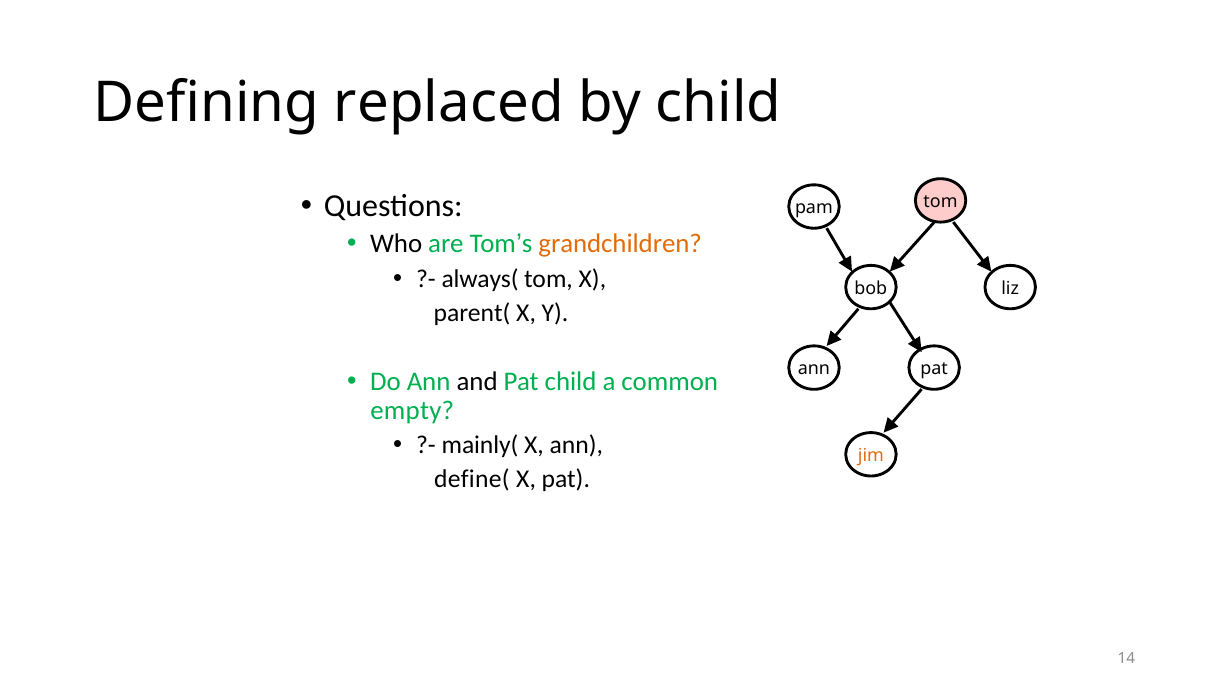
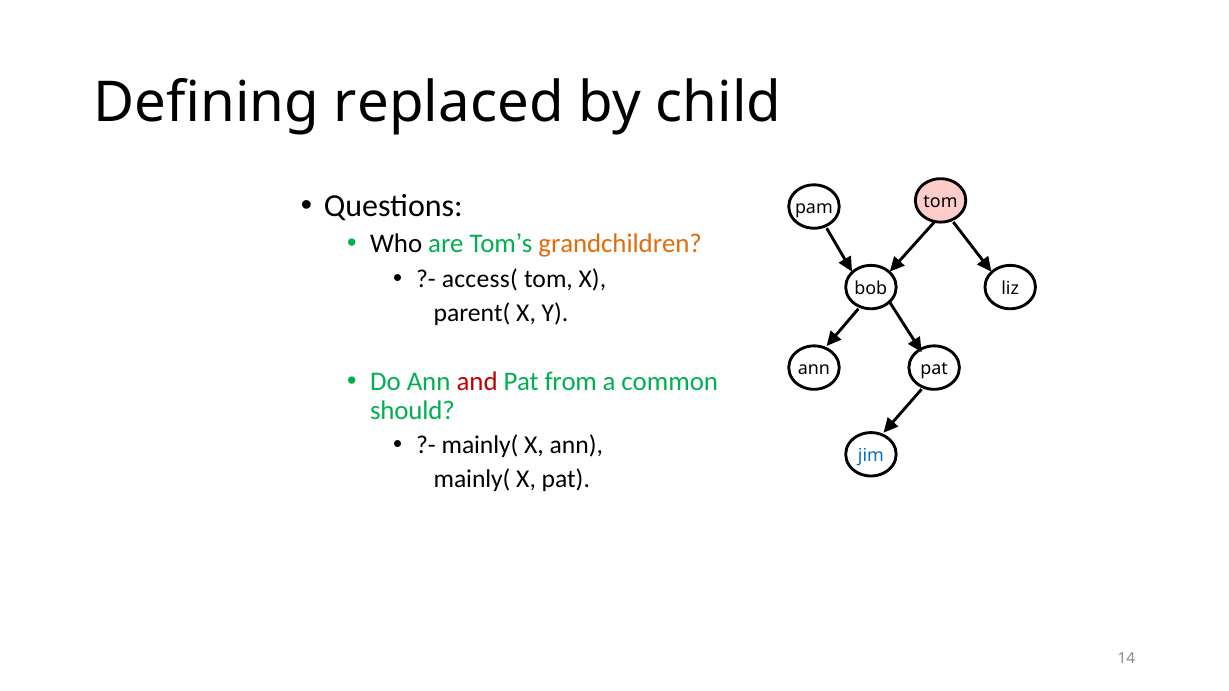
always(: always( -> access( (480, 279)
and colour: black -> red (477, 382)
Pat child: child -> from (571, 382)
empty: empty -> should (412, 411)
jim colour: orange -> blue (871, 456)
define(: define( -> mainly( (472, 479)
